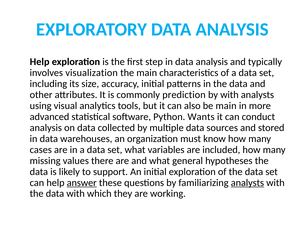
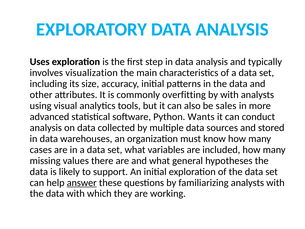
Help: Help -> Uses (40, 62)
prediction: prediction -> overfitting (184, 95)
be main: main -> sales (226, 106)
analysts underline: present -> none (247, 182)
